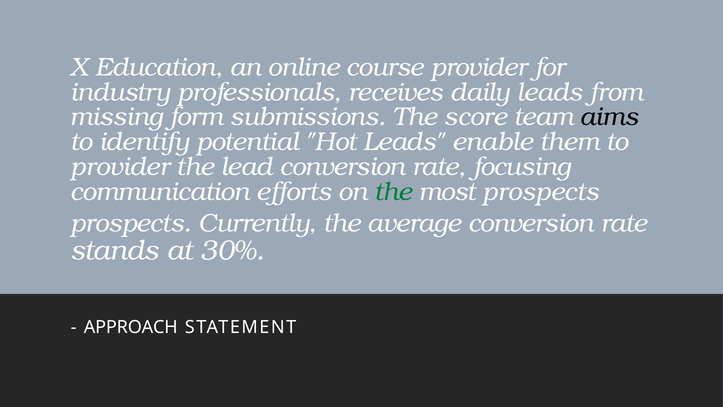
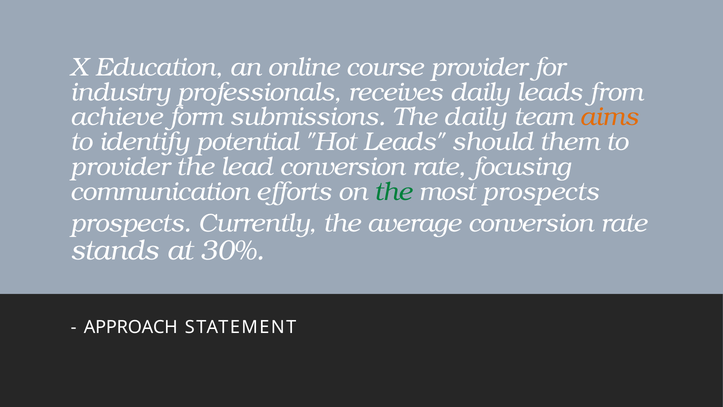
missing: missing -> achieve (117, 117)
The score: score -> daily (475, 117)
aims colour: black -> orange (609, 117)
enable: enable -> should (493, 142)
